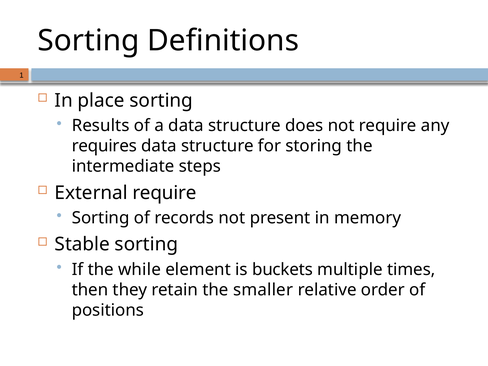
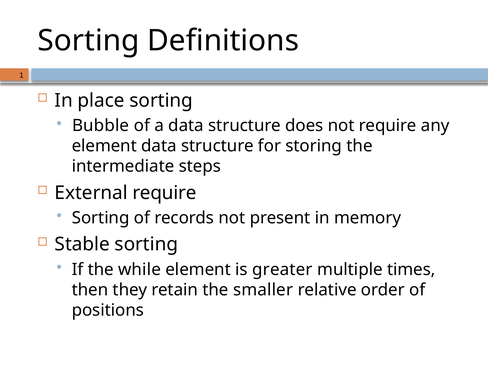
Results: Results -> Bubble (101, 126)
requires: requires -> element (104, 146)
buckets: buckets -> greater (282, 270)
